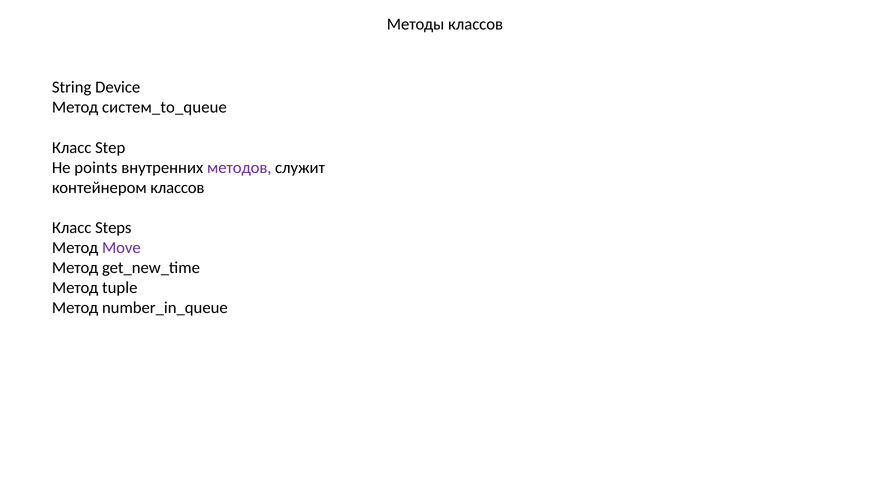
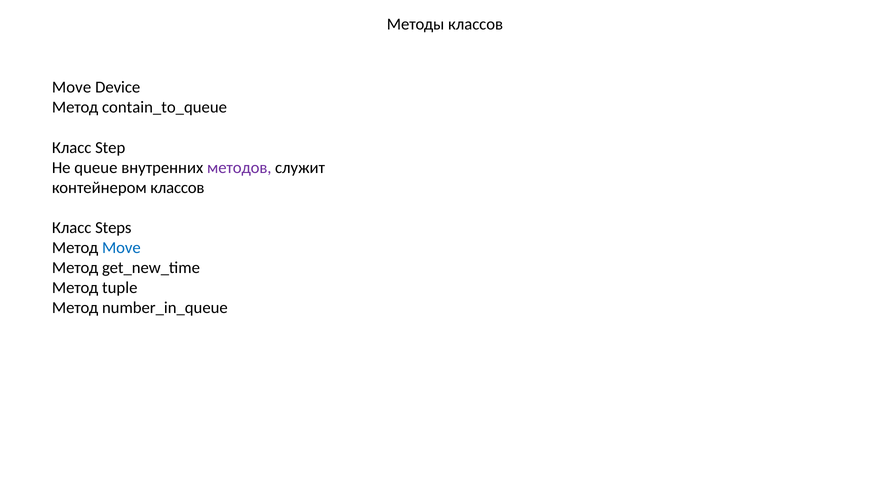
String: String -> Move (72, 87)
систем_to_queue: систем_to_queue -> contain_to_queue (165, 107)
points: points -> queue (96, 167)
Move colour: purple -> blue (121, 248)
